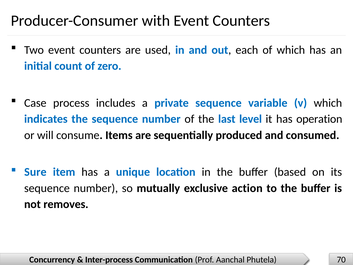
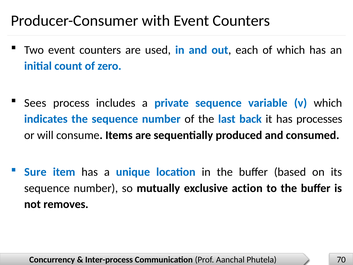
Case: Case -> Sees (35, 103)
level: level -> back (251, 119)
operation: operation -> processes (319, 119)
